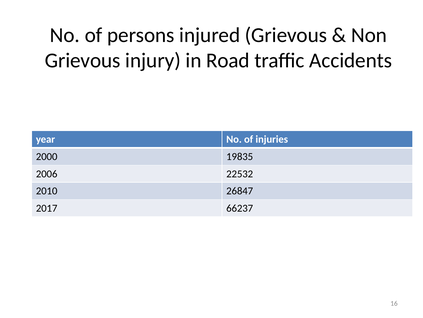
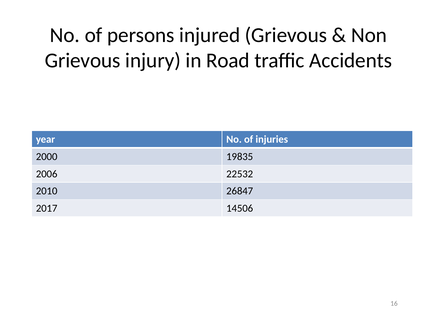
66237: 66237 -> 14506 (240, 208)
